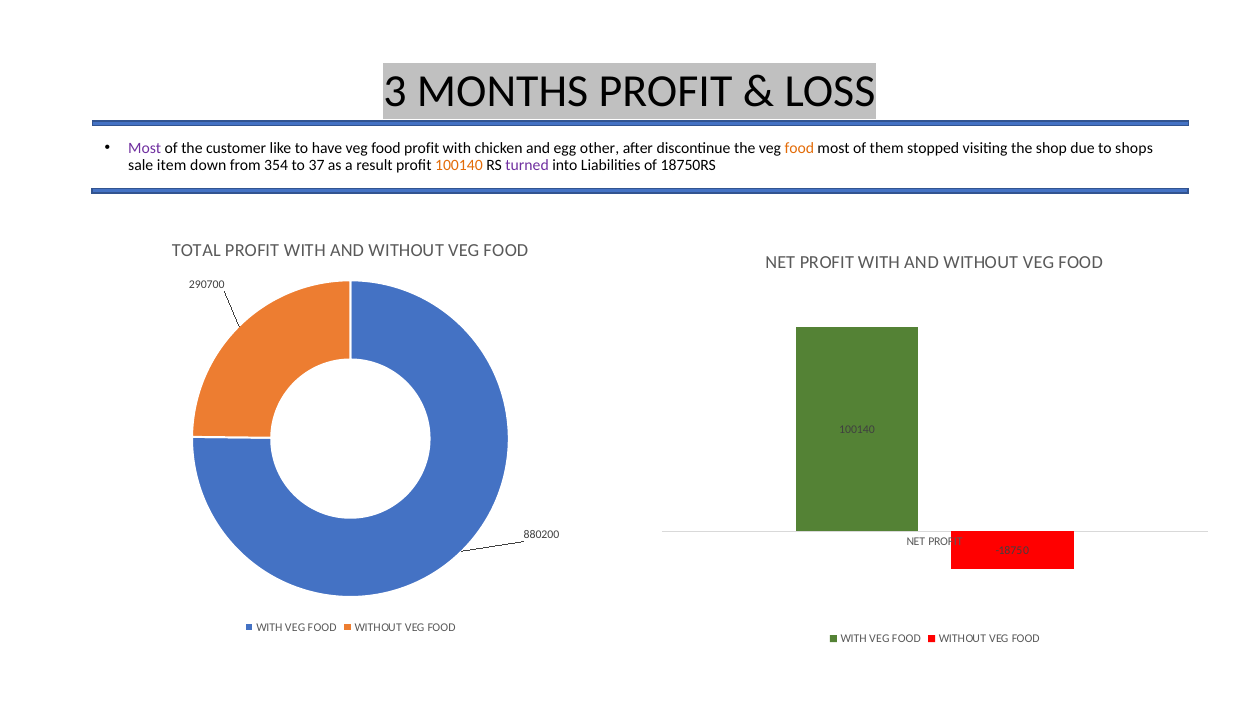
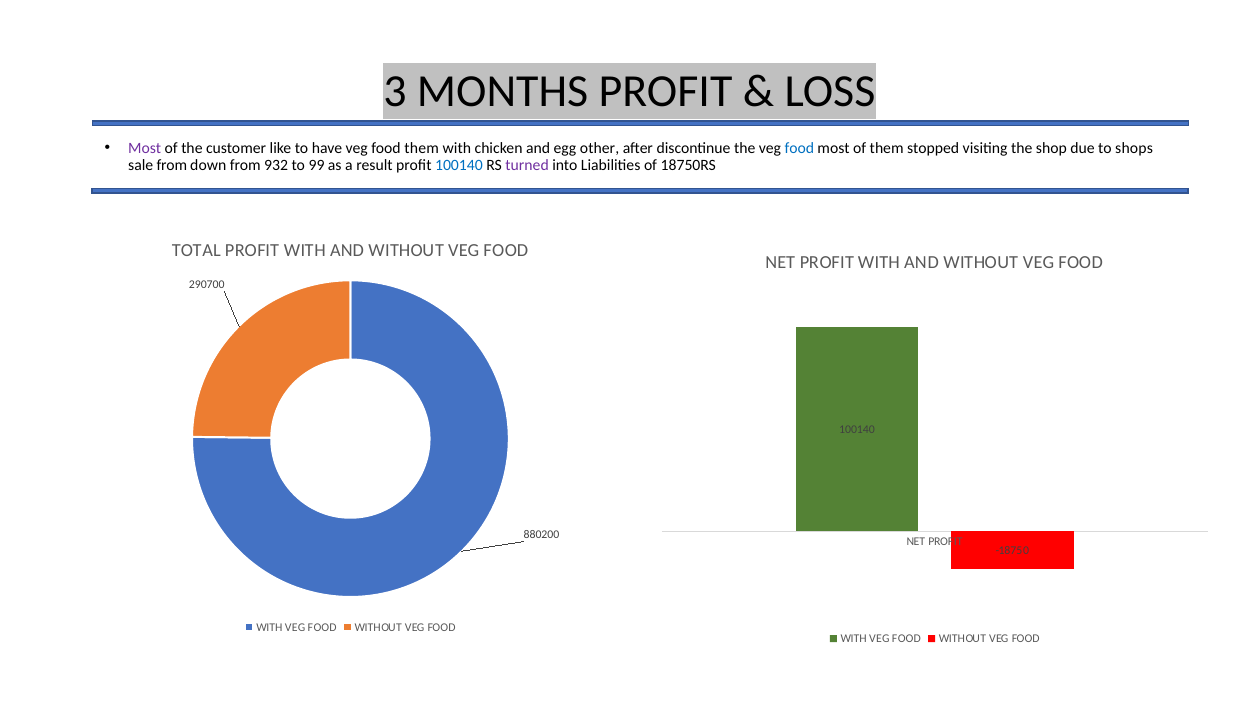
food profit: profit -> them (422, 148)
food colour: orange -> blue (799, 148)
sale item: item -> from (172, 165)
354: 354 -> 932 (276, 165)
37: 37 -> 99 (317, 165)
100140 colour: orange -> blue (459, 165)
